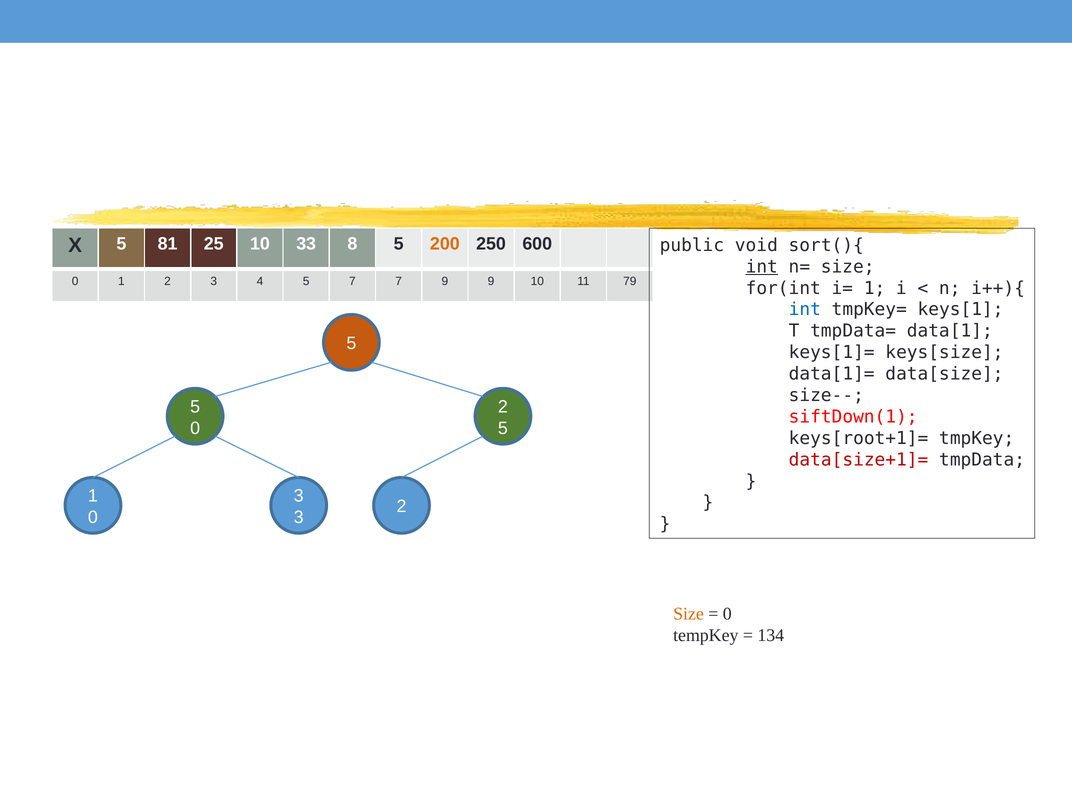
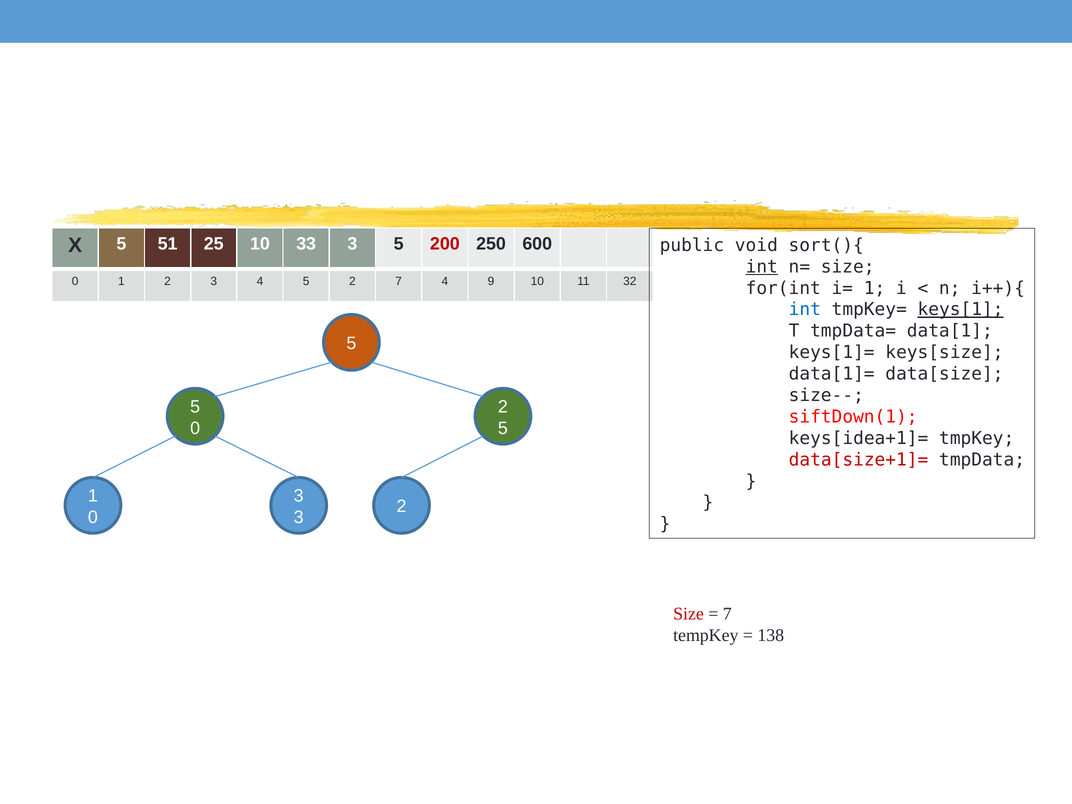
81: 81 -> 51 (168, 244)
33 8: 8 -> 3 (352, 244)
200 colour: orange -> red (445, 244)
5 7: 7 -> 2 (352, 281)
7 9: 9 -> 4 (445, 281)
79: 79 -> 32 (630, 281)
keys[1 underline: none -> present (961, 310)
keys[root+1]=: keys[root+1]= -> keys[idea+1]= (859, 438)
Size colour: orange -> red (689, 614)
0: 0 -> 7 (727, 614)
134: 134 -> 138 (771, 635)
